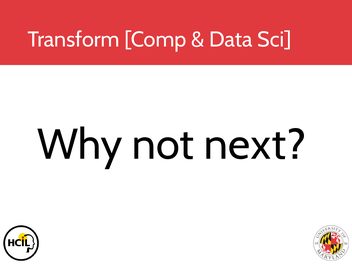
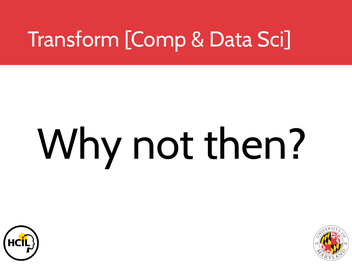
next: next -> then (255, 145)
